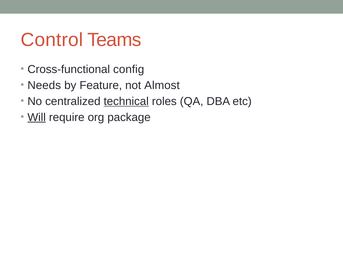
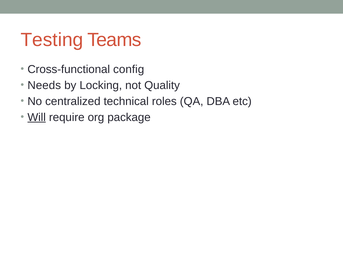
Control: Control -> Testing (52, 40)
Feature: Feature -> Locking (101, 85)
Almost: Almost -> Quality (162, 85)
technical underline: present -> none (126, 101)
